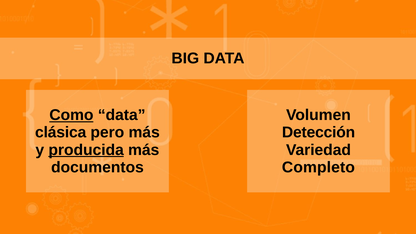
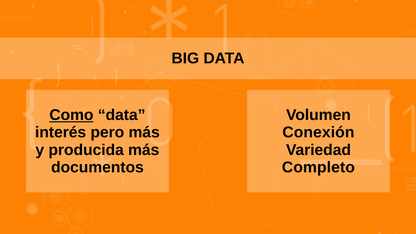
clásica: clásica -> interés (61, 132)
Detección: Detección -> Conexión (318, 132)
producida underline: present -> none (86, 150)
